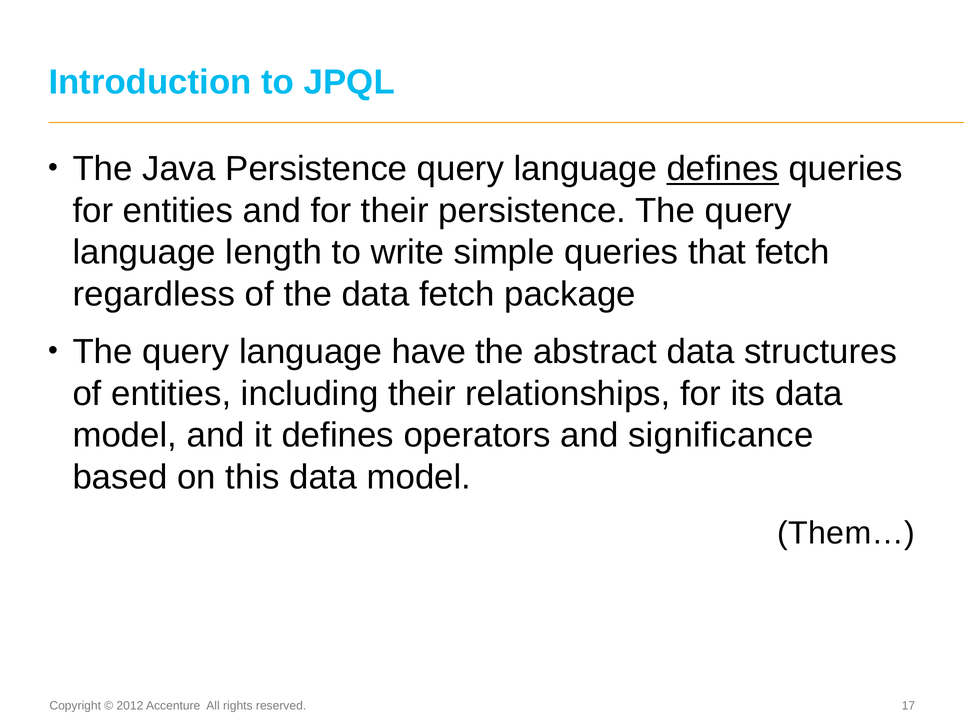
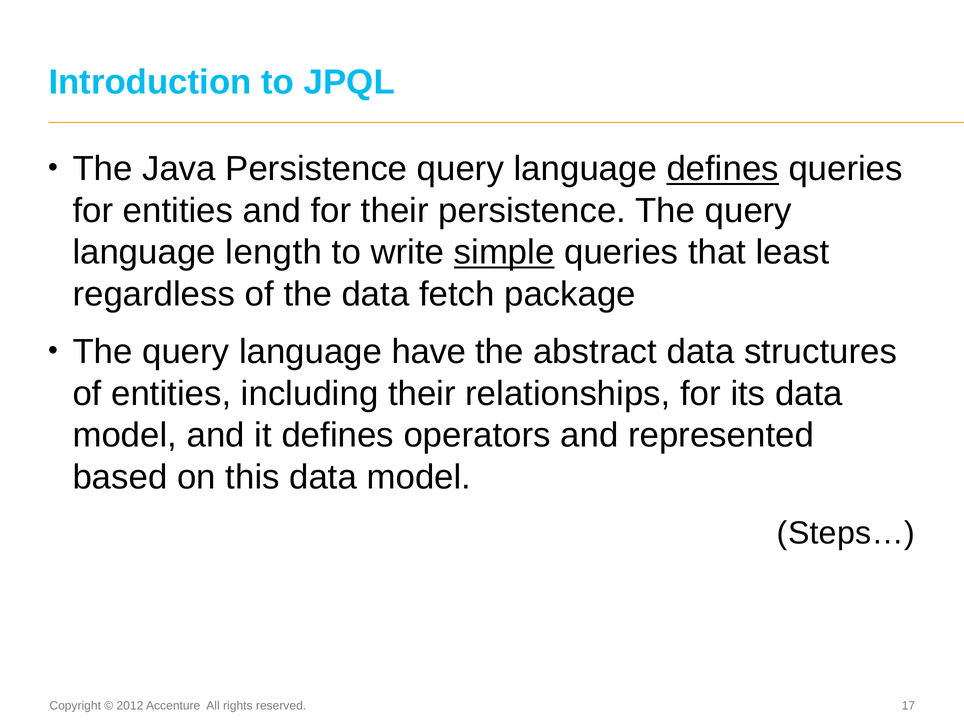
simple underline: none -> present (504, 252)
that fetch: fetch -> least (792, 252)
significance: significance -> represented (721, 435)
Them…: Them… -> Steps… (846, 533)
